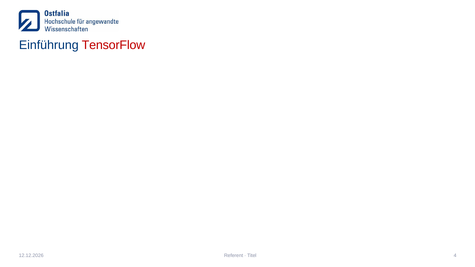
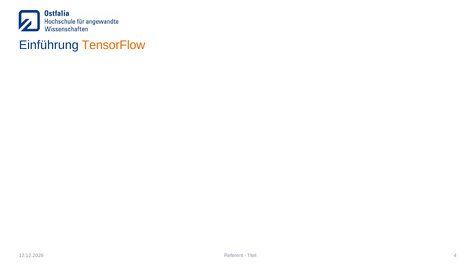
TensorFlow colour: red -> orange (113, 45)
